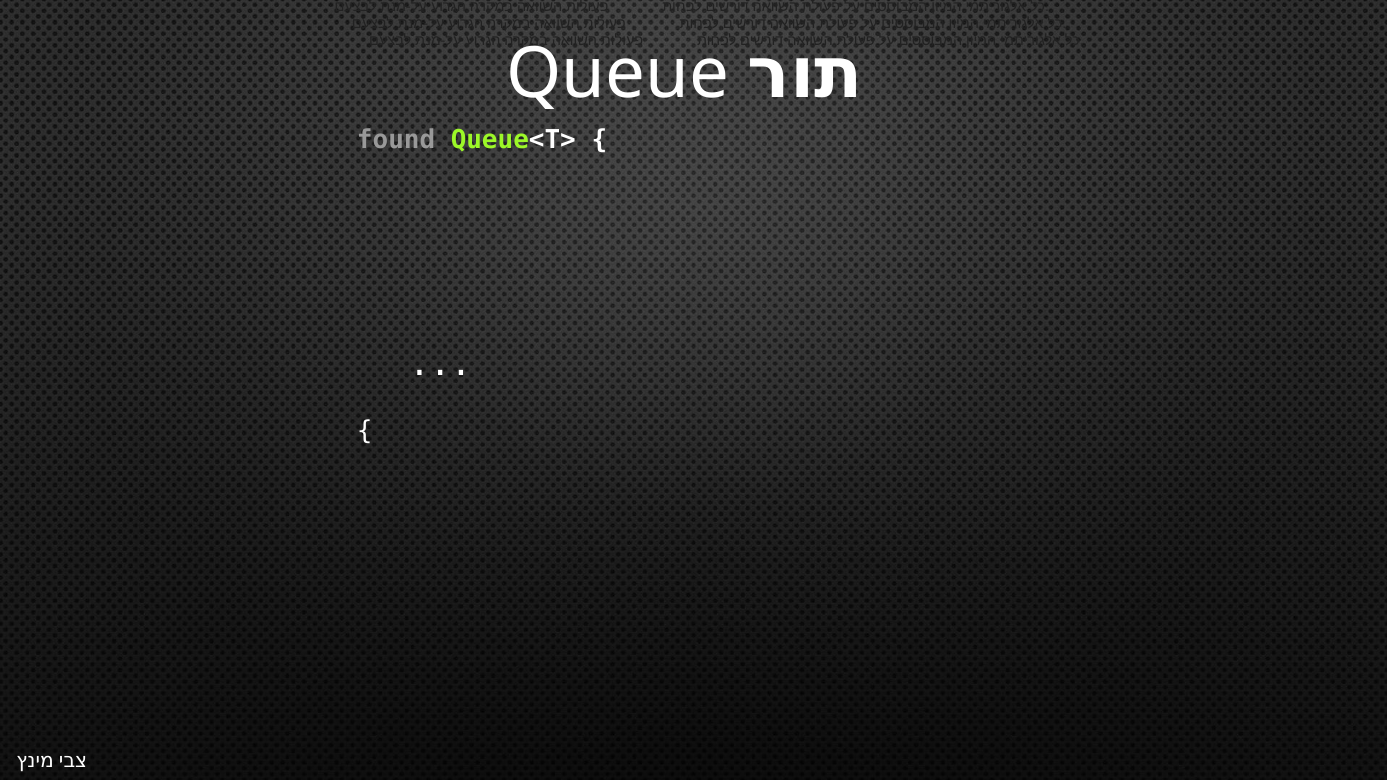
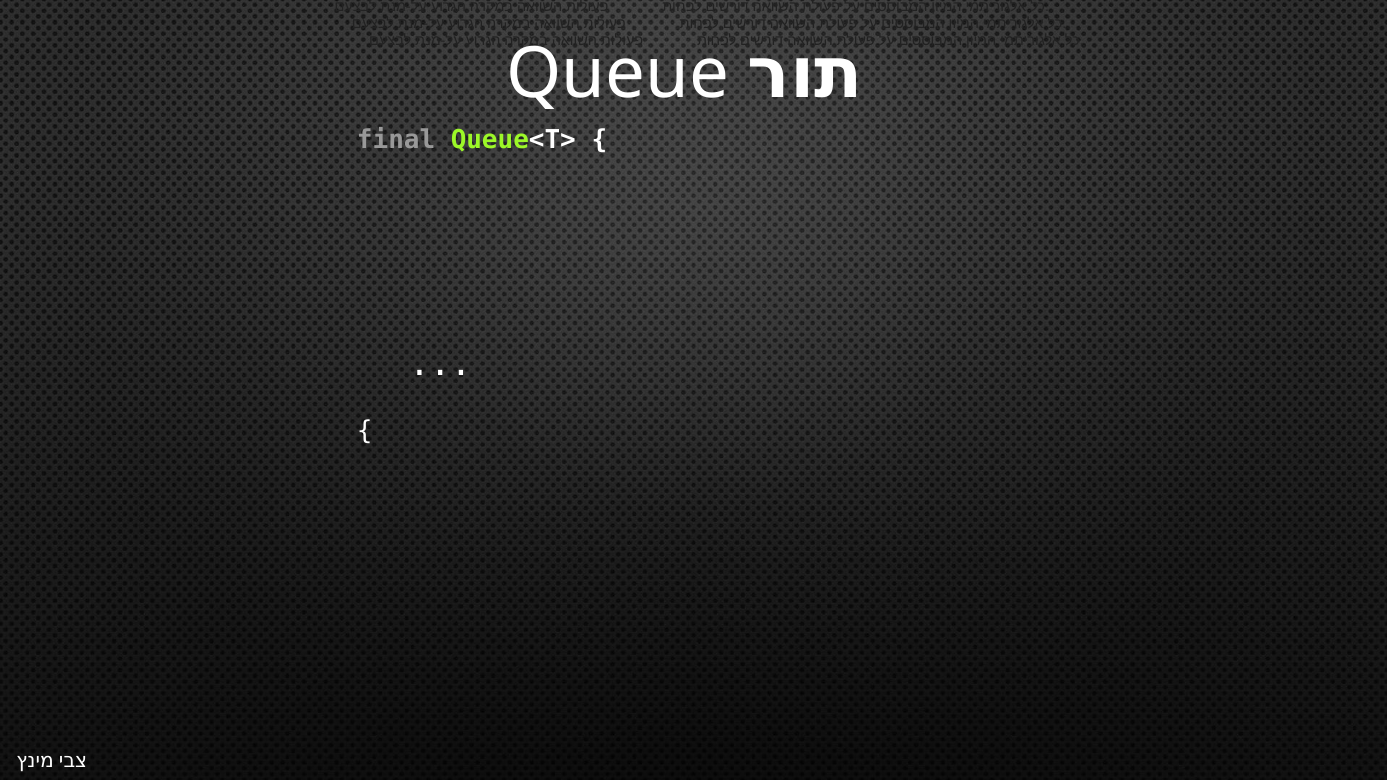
found: found -> final (396, 140)
